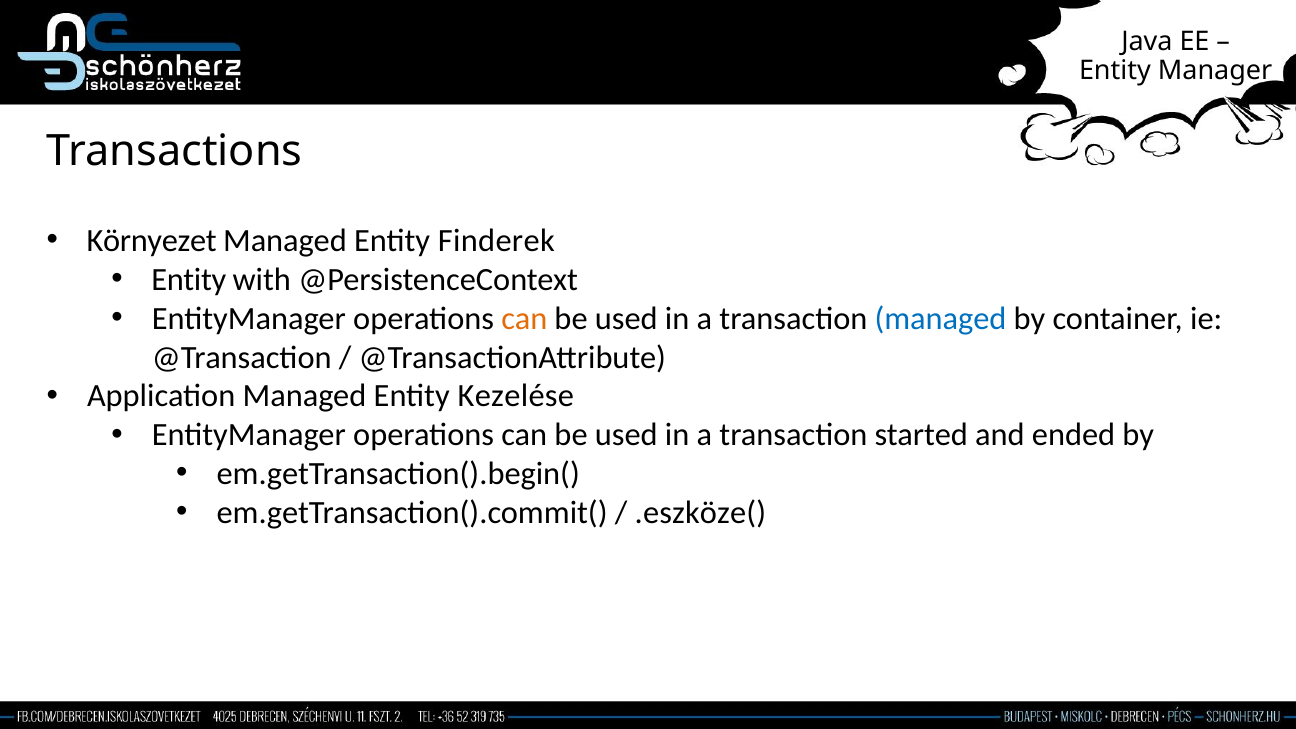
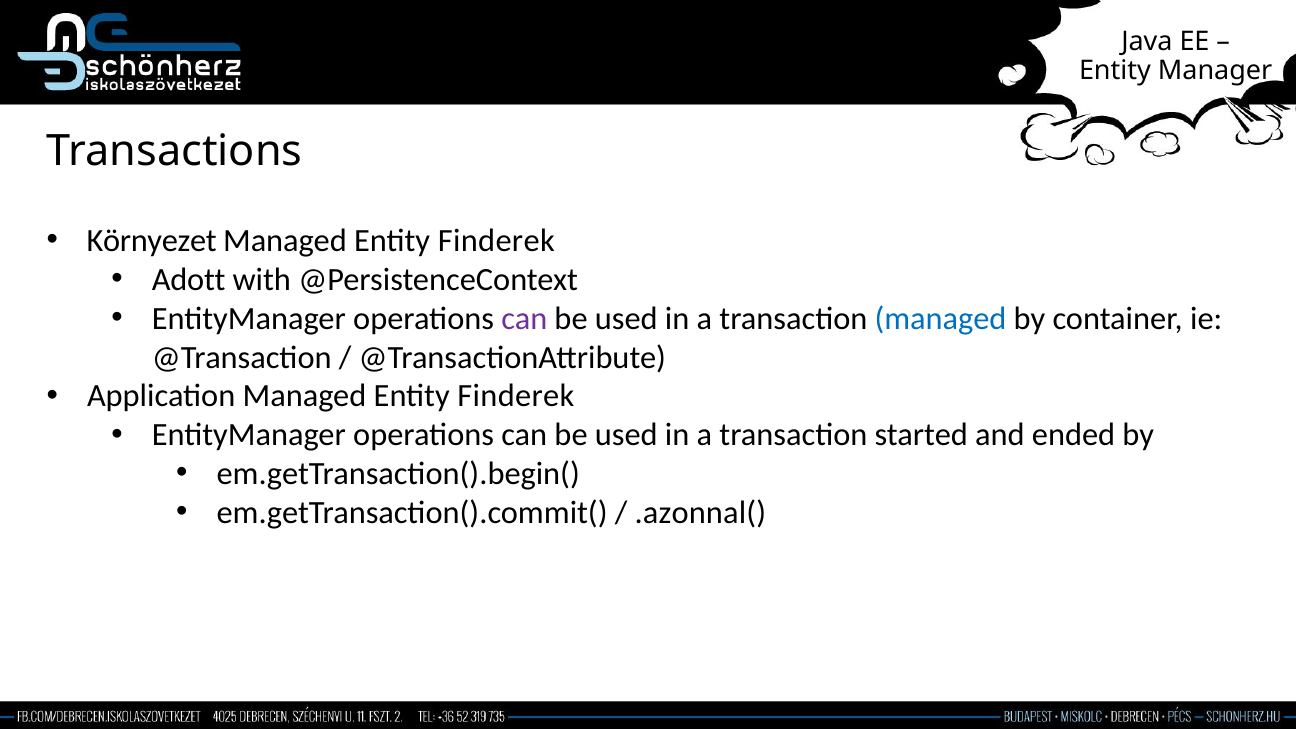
Entity: Entity -> Adott (189, 280)
can colour: orange -> purple (524, 319)
Application Managed Entity Kezelése: Kezelése -> Finderek (516, 396)
.eszköze(: .eszköze( -> .azonnal( (700, 513)
